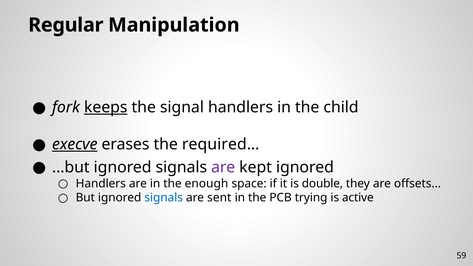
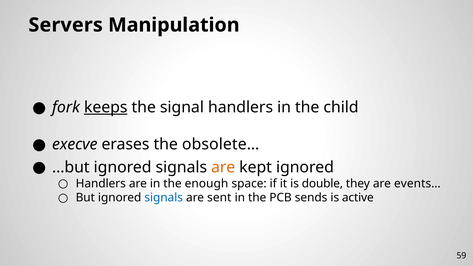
Regular: Regular -> Servers (66, 25)
execve underline: present -> none (75, 144)
required…: required… -> obsolete… (221, 144)
are colour: purple -> orange (223, 167)
offsets…: offsets… -> events… (417, 184)
trying: trying -> sends (311, 198)
